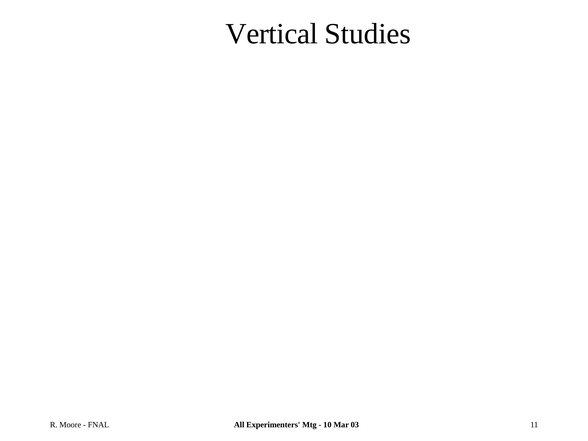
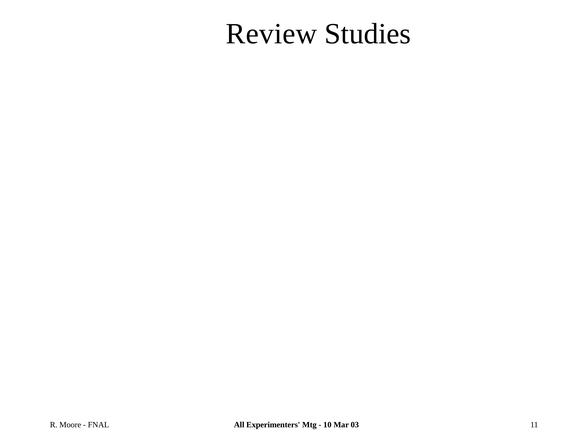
Vertical: Vertical -> Review (271, 34)
